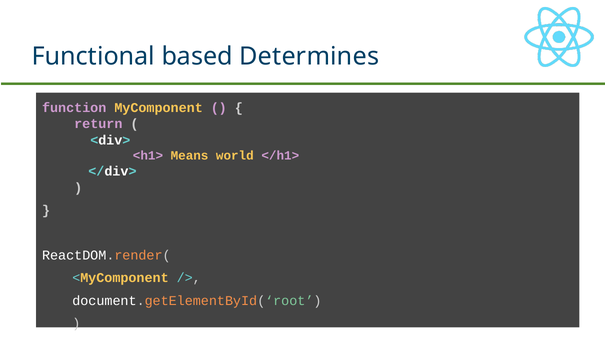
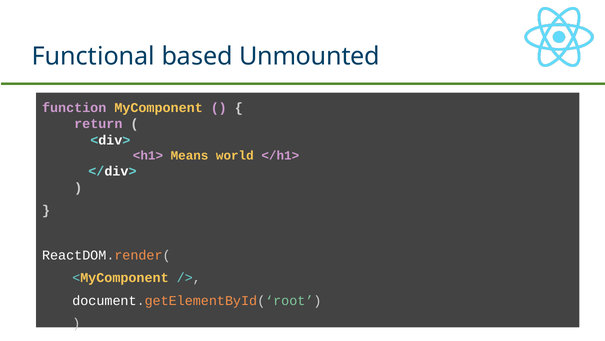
Determines: Determines -> Unmounted (309, 56)
